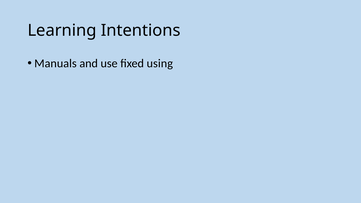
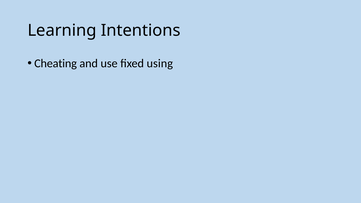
Manuals: Manuals -> Cheating (56, 63)
